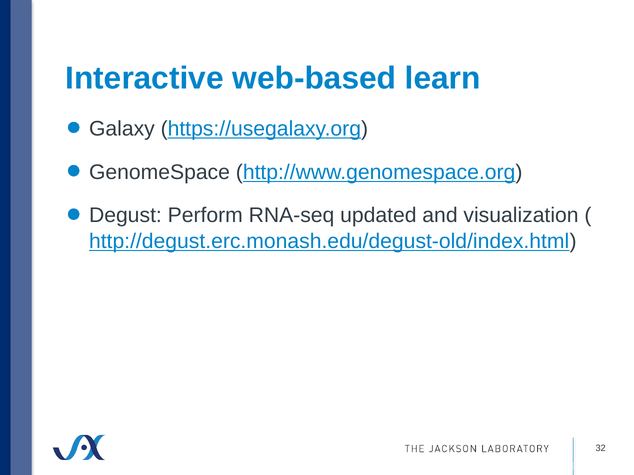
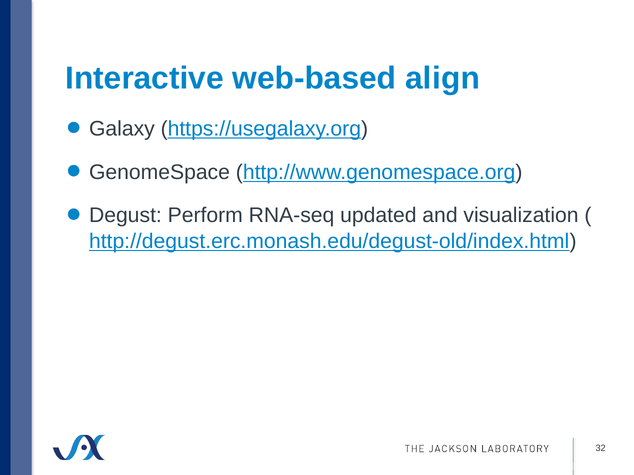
learn: learn -> align (443, 78)
